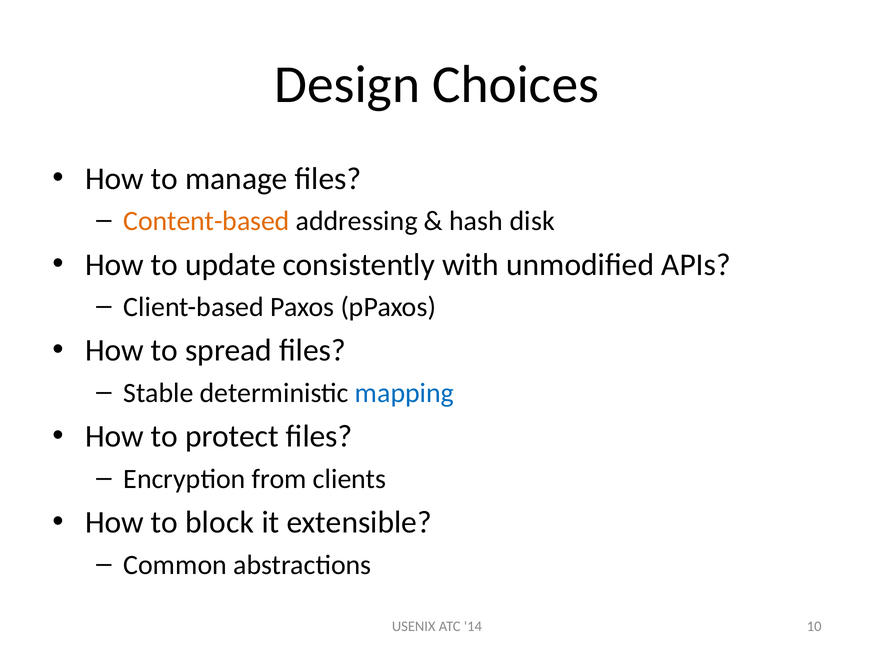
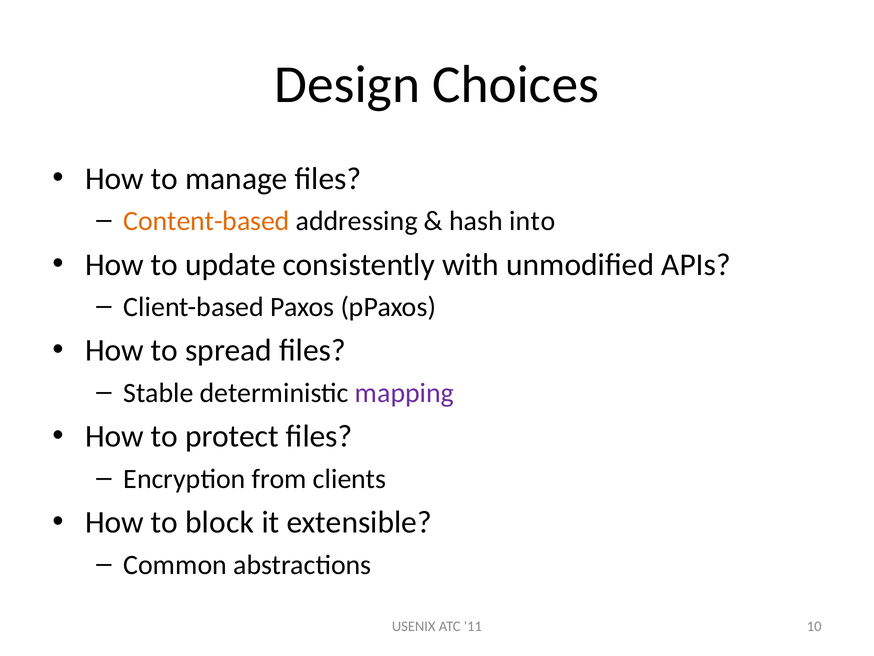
disk: disk -> into (532, 221)
mapping colour: blue -> purple (405, 393)
14: 14 -> 11 (473, 626)
